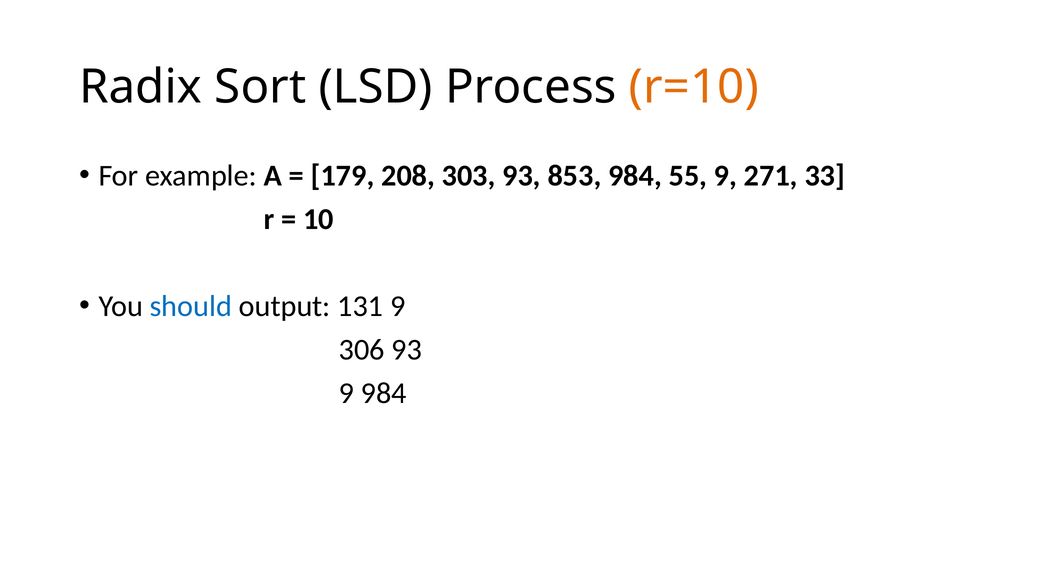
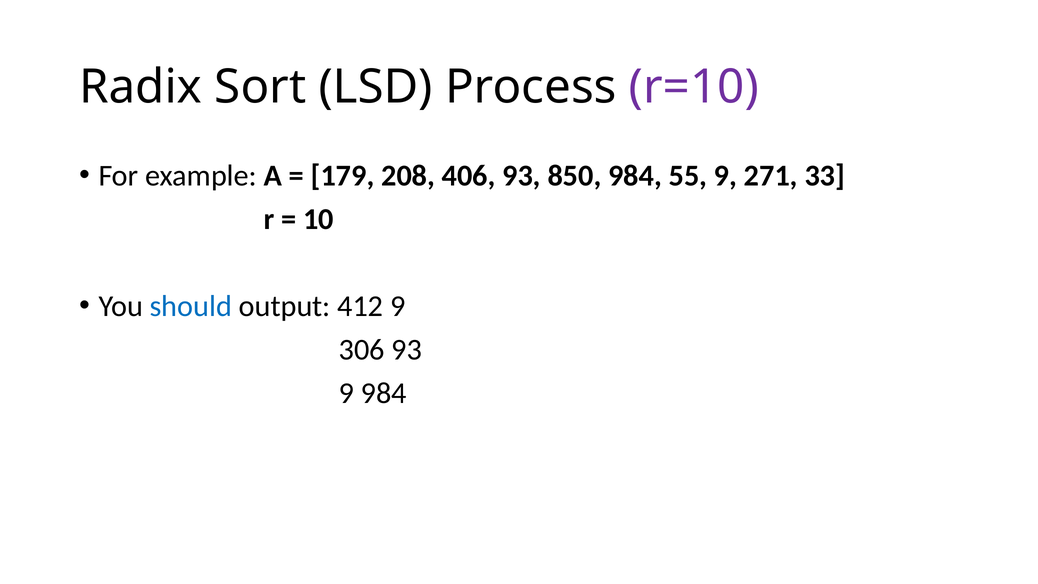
r=10 colour: orange -> purple (694, 87)
303: 303 -> 406 (469, 175)
853: 853 -> 850 (574, 175)
131: 131 -> 412 (360, 306)
